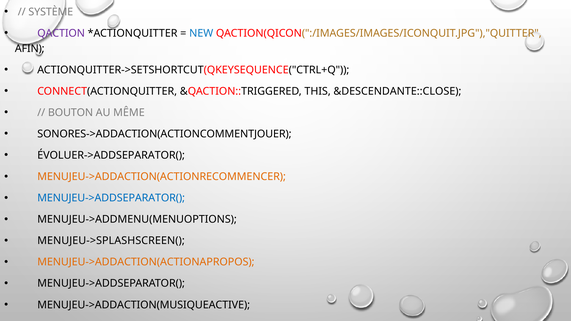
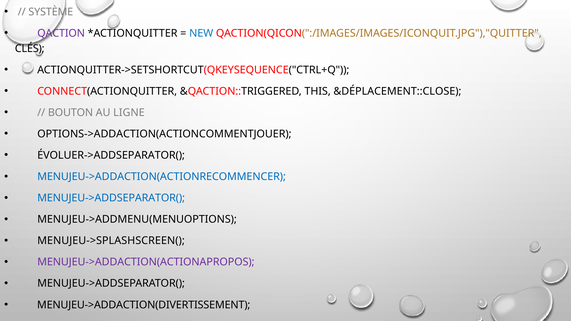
AFIN: AFIN -> CLÉS (30, 49)
&DESCENDANTE::CLOSE: &DESCENDANTE::CLOSE -> &DÉPLACEMENT::CLOSE (397, 91)
MÊME: MÊME -> LIGNE (129, 113)
SONORES->ADDACTION(ACTIONCOMMENTJOUER: SONORES->ADDACTION(ACTIONCOMMENTJOUER -> OPTIONS->ADDACTION(ACTIONCOMMENTJOUER (164, 134)
MENUJEU->ADDACTION(ACTIONRECOMMENCER colour: orange -> blue (162, 177)
MENUJEU->ADDACTION(ACTIONAPROPOS colour: orange -> purple (146, 262)
MENUJEU->ADDACTION(MUSIQUEACTIVE: MENUJEU->ADDACTION(MUSIQUEACTIVE -> MENUJEU->ADDACTION(DIVERTISSEMENT (144, 305)
